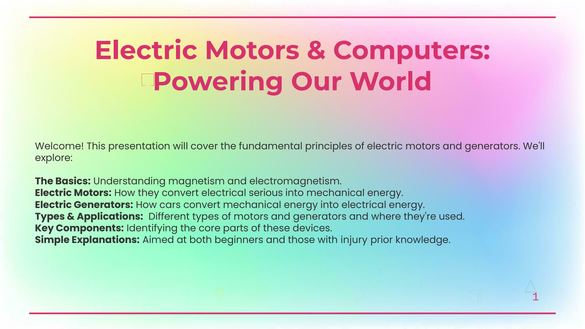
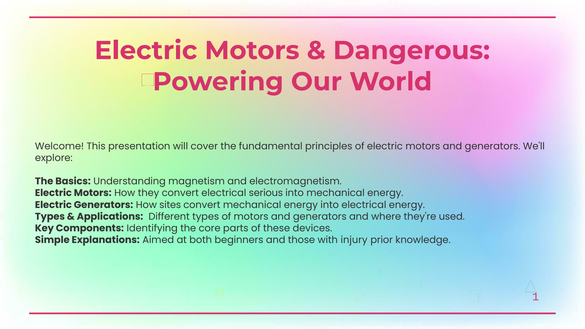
Computers: Computers -> Dangerous (412, 51)
cars: cars -> sites (170, 205)
